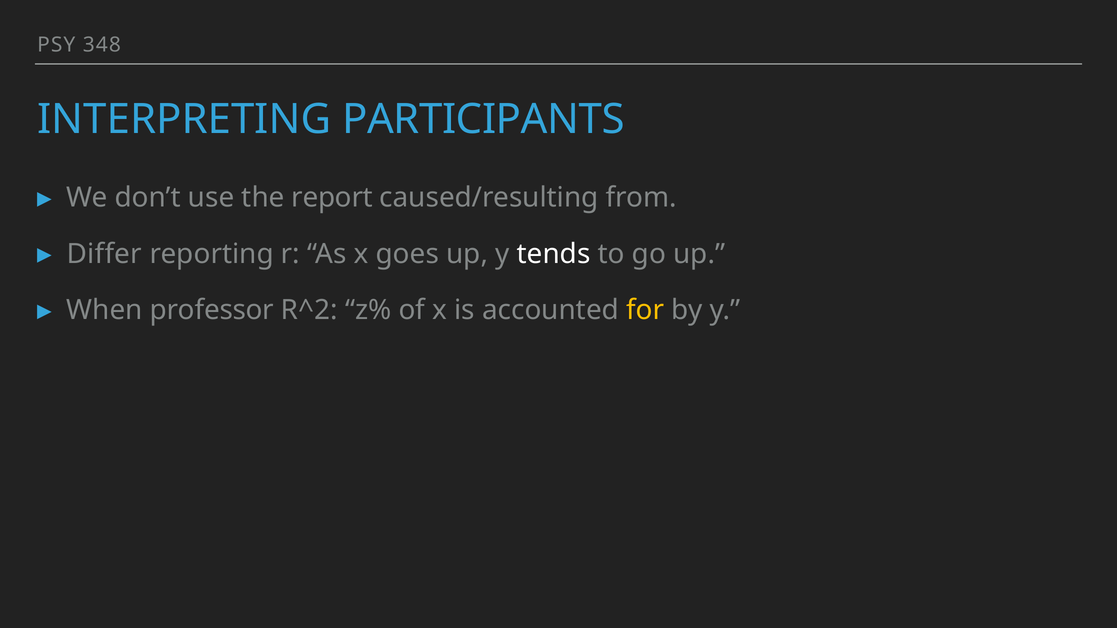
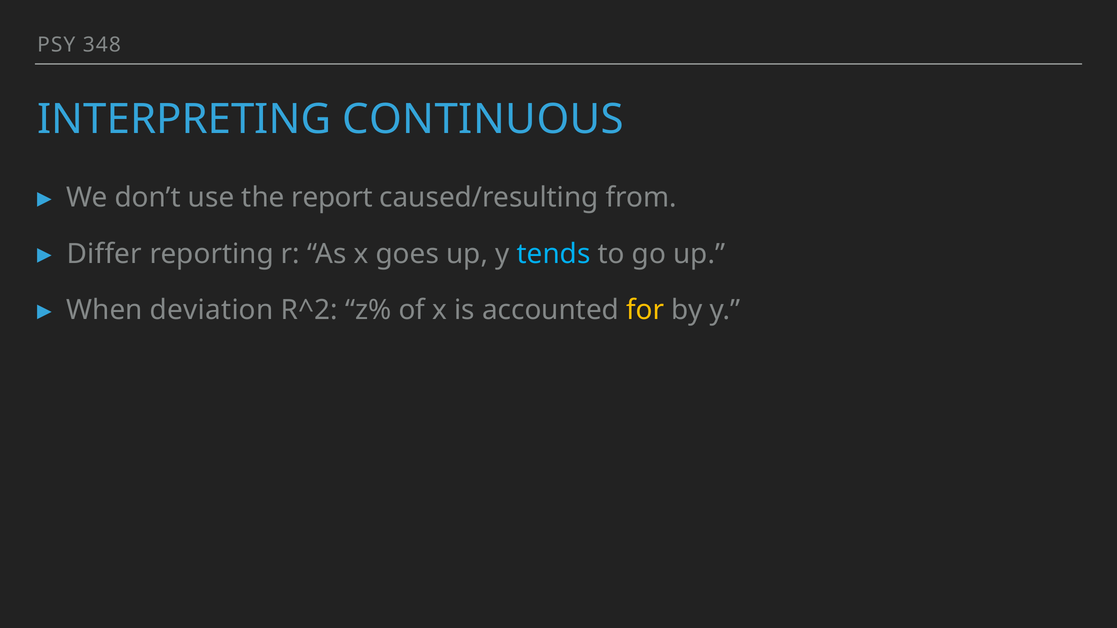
PARTICIPANTS: PARTICIPANTS -> CONTINUOUS (483, 120)
tends colour: white -> light blue (554, 254)
professor: professor -> deviation (212, 310)
